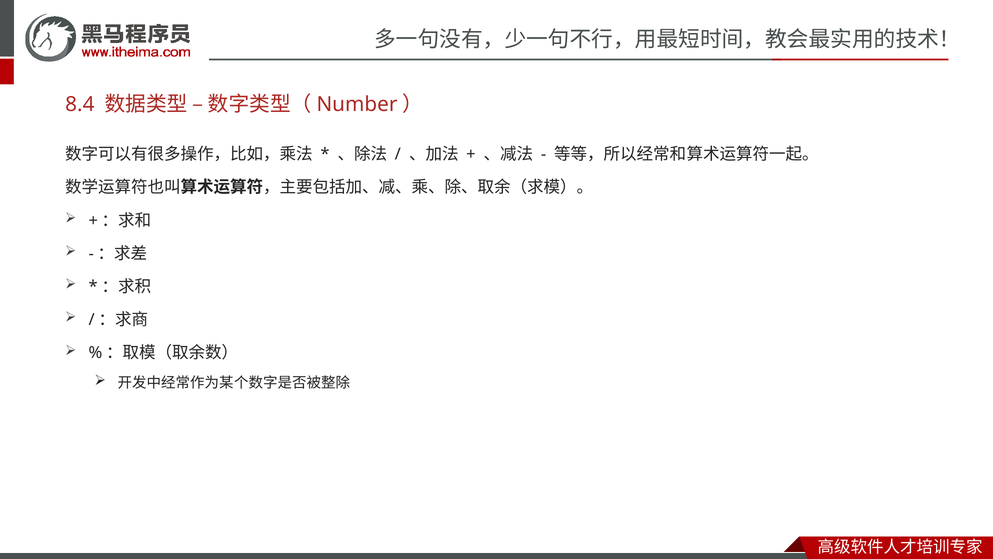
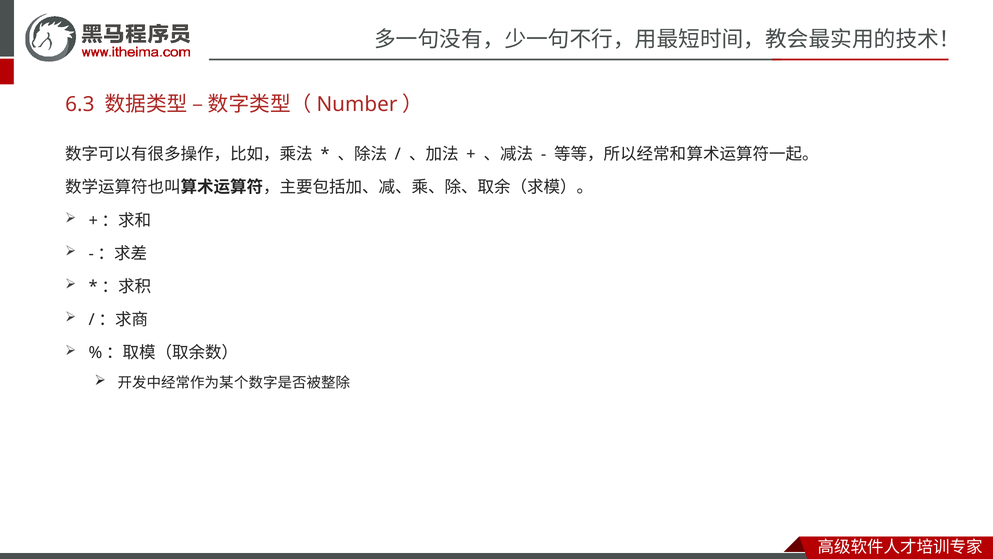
8.4: 8.4 -> 6.3 (80, 104)
